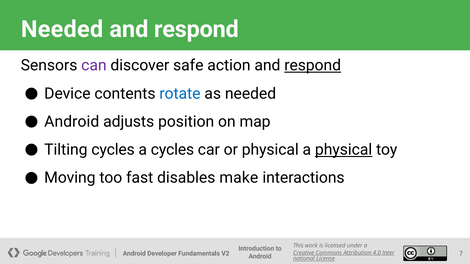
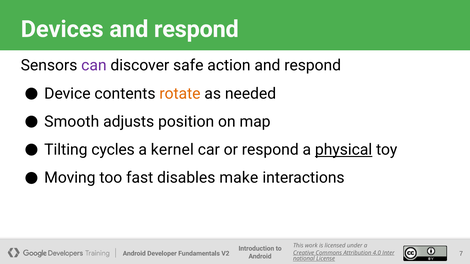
Needed: Needed -> Devices (62, 29)
respond underline: present -> none (313, 65)
rotate colour: blue -> orange (180, 94)
Android: Android -> Smooth (72, 122)
a cycles: cycles -> kernel (172, 150)
or physical: physical -> respond (270, 150)
